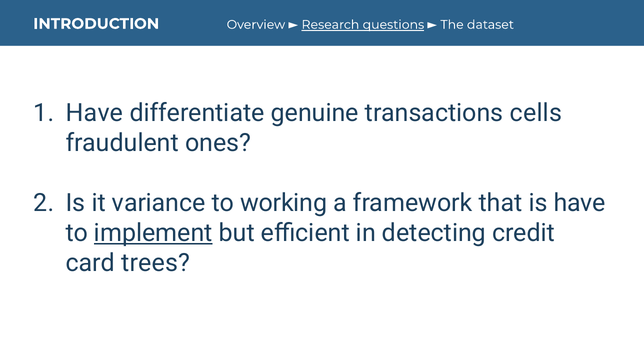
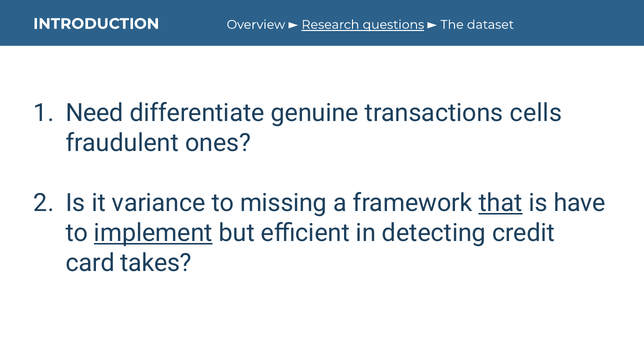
Have: Have -> Need (95, 113)
working: working -> missing (284, 203)
that underline: none -> present (501, 203)
trees: trees -> takes (156, 263)
